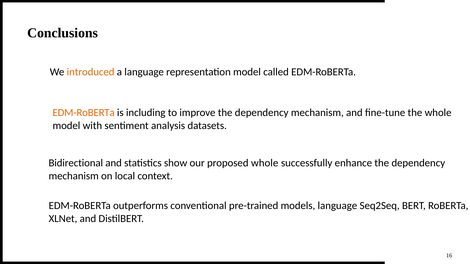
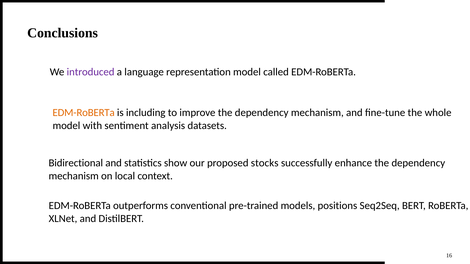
introduced colour: orange -> purple (91, 72)
proposed whole: whole -> stocks (265, 163)
models language: language -> positions (337, 206)
